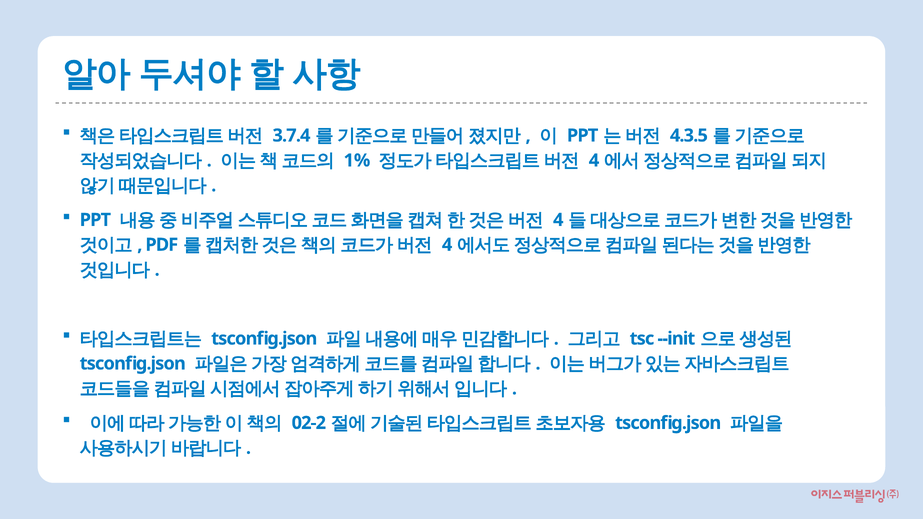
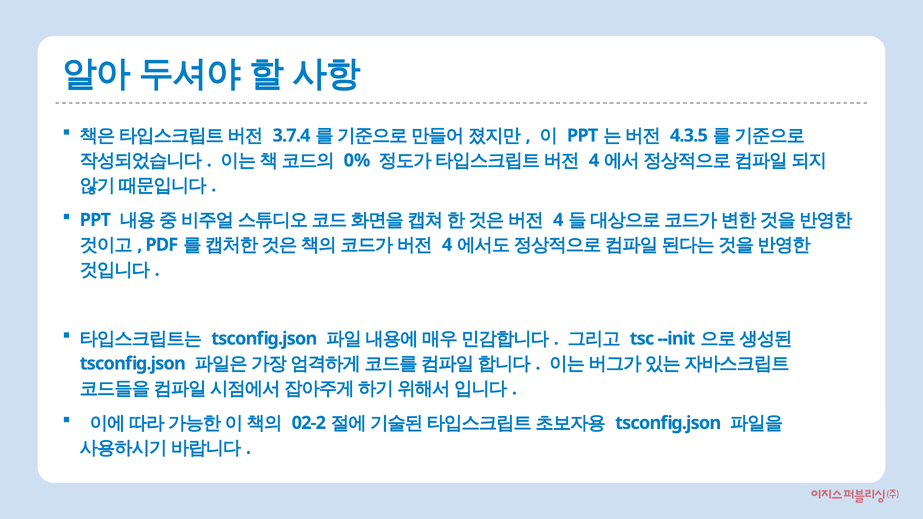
1%: 1% -> 0% (357, 160)
